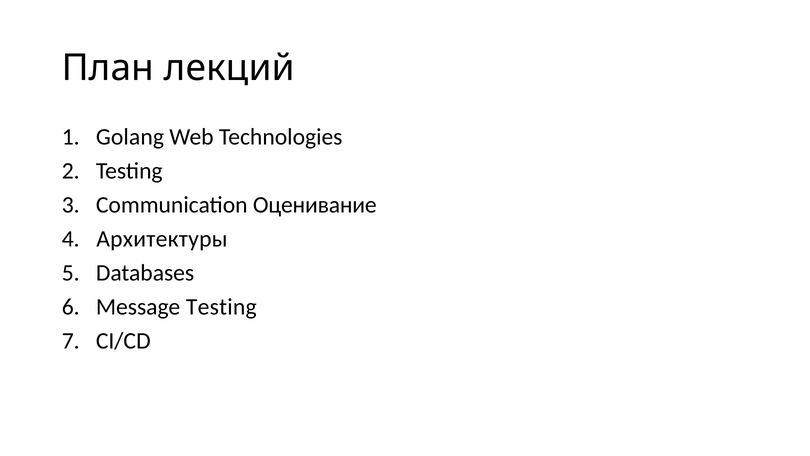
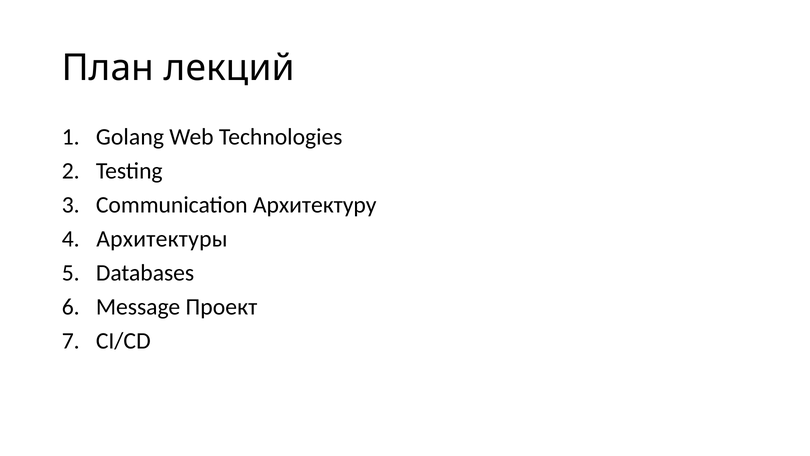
Оценивание: Оценивание -> Архитектуру (315, 205)
Message Testing: Testing -> Проект (221, 307)
